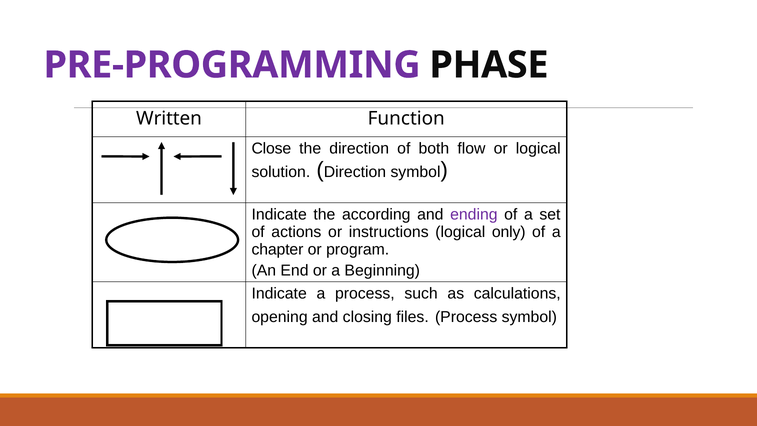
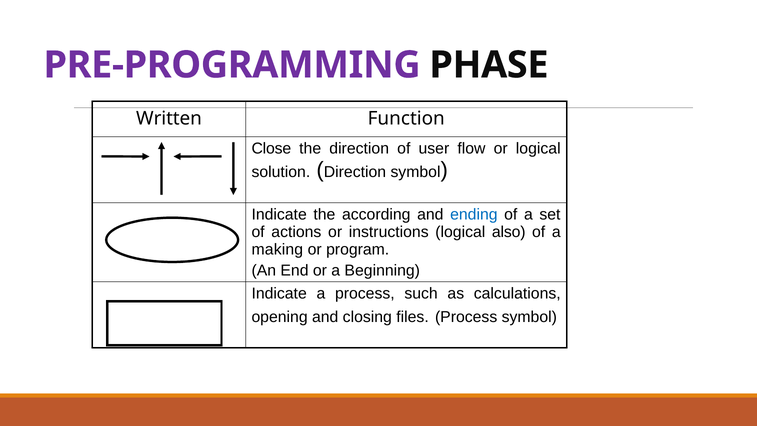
both: both -> user (434, 149)
ending colour: purple -> blue (474, 214)
only: only -> also (509, 232)
chapter: chapter -> making (277, 250)
